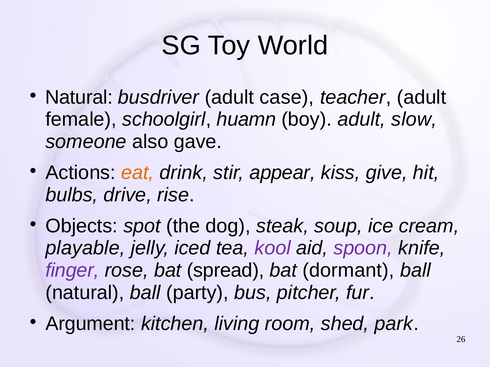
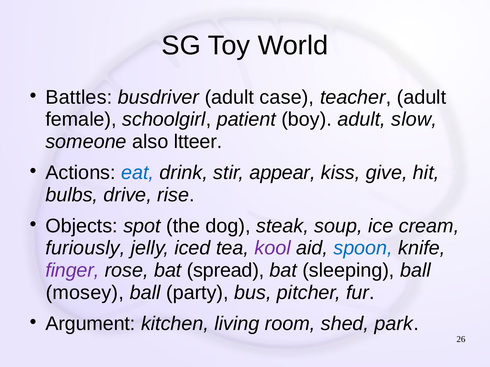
Natural: Natural -> Battles (79, 97)
huamn: huamn -> patient (246, 120)
gave: gave -> ltteer (198, 142)
eat colour: orange -> blue (138, 173)
playable: playable -> furiously (85, 248)
spoon colour: purple -> blue (363, 248)
dormant: dormant -> sleeping (348, 271)
natural: natural -> mosey (85, 293)
